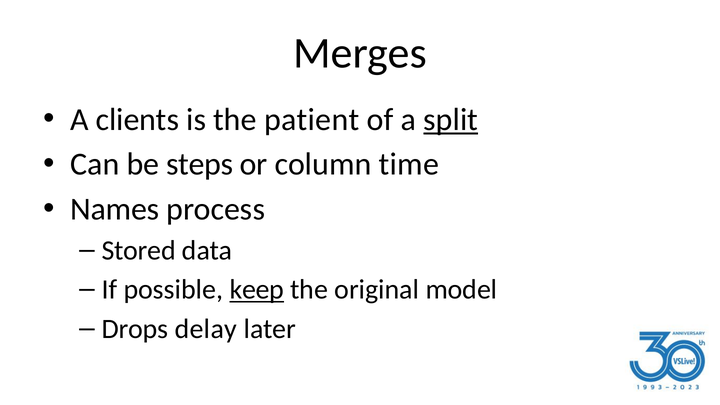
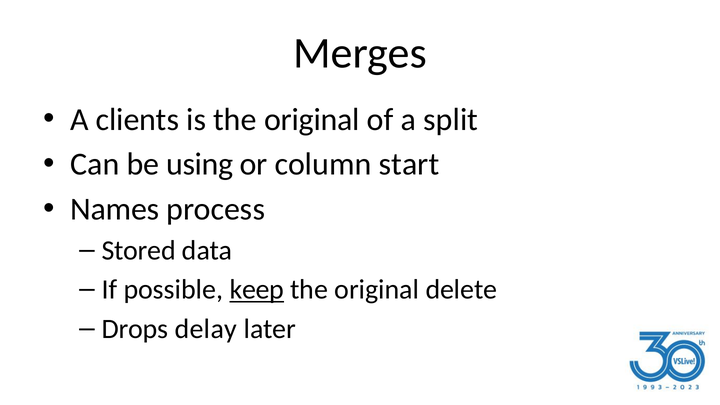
is the patient: patient -> original (312, 120)
split underline: present -> none (451, 120)
steps: steps -> using (200, 164)
time: time -> start (409, 164)
model: model -> delete (461, 290)
